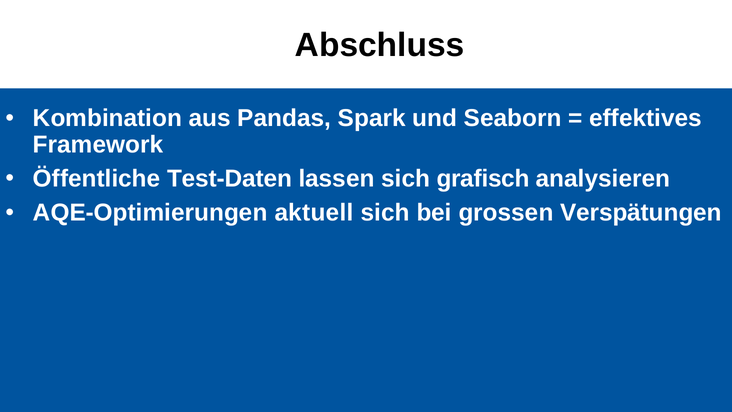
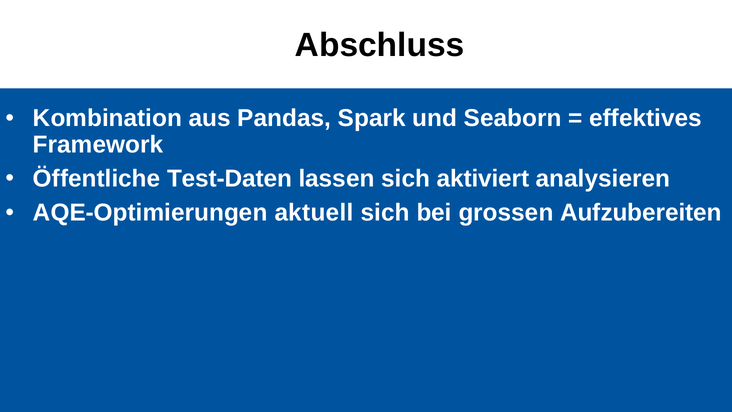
grafisch: grafisch -> aktiviert (483, 179)
Verspätungen: Verspätungen -> Aufzubereiten (641, 213)
